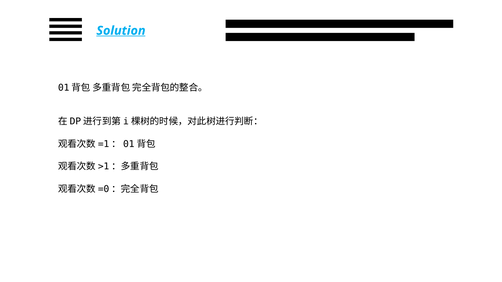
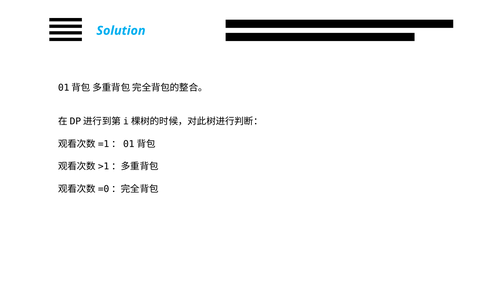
Solution underline: present -> none (121, 31)
